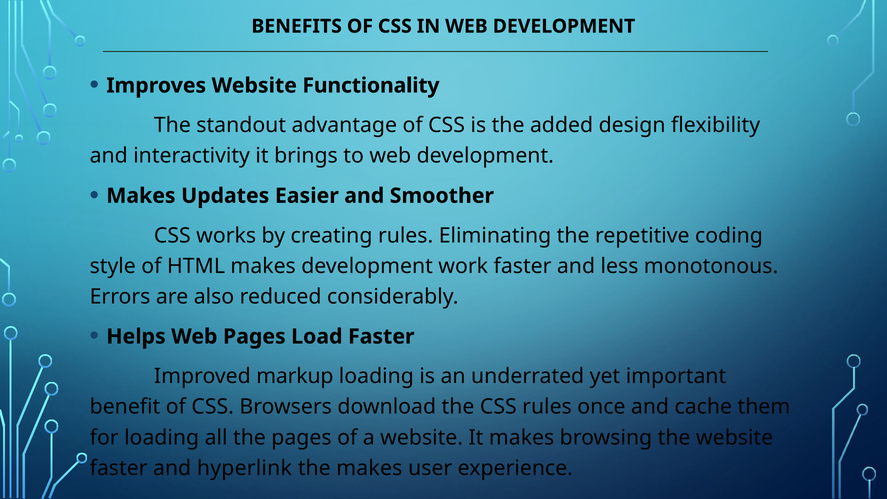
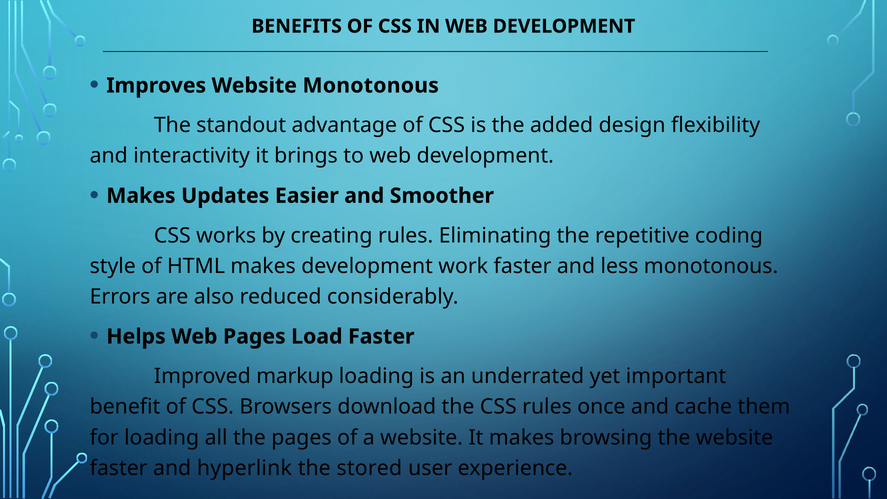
Website Functionality: Functionality -> Monotonous (371, 86)
the makes: makes -> stored (369, 468)
